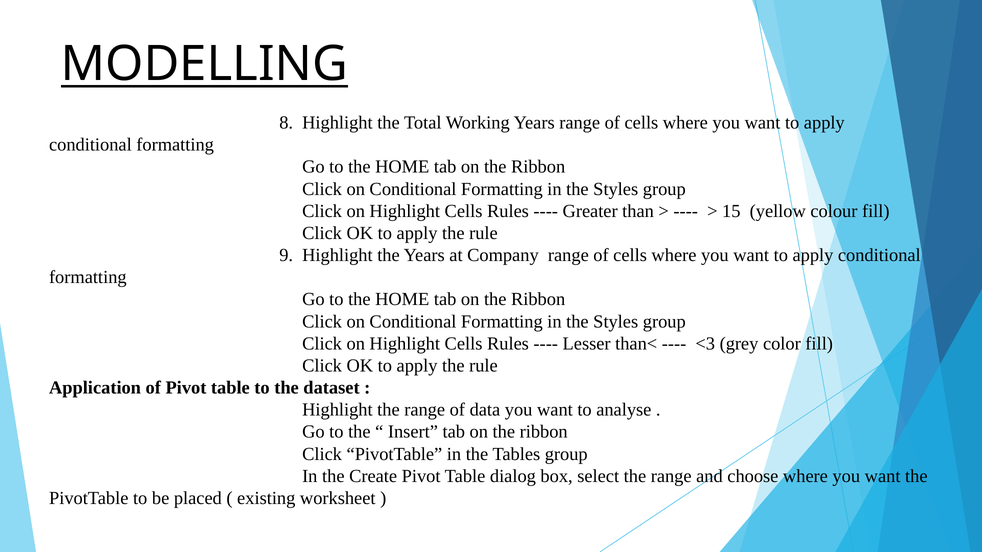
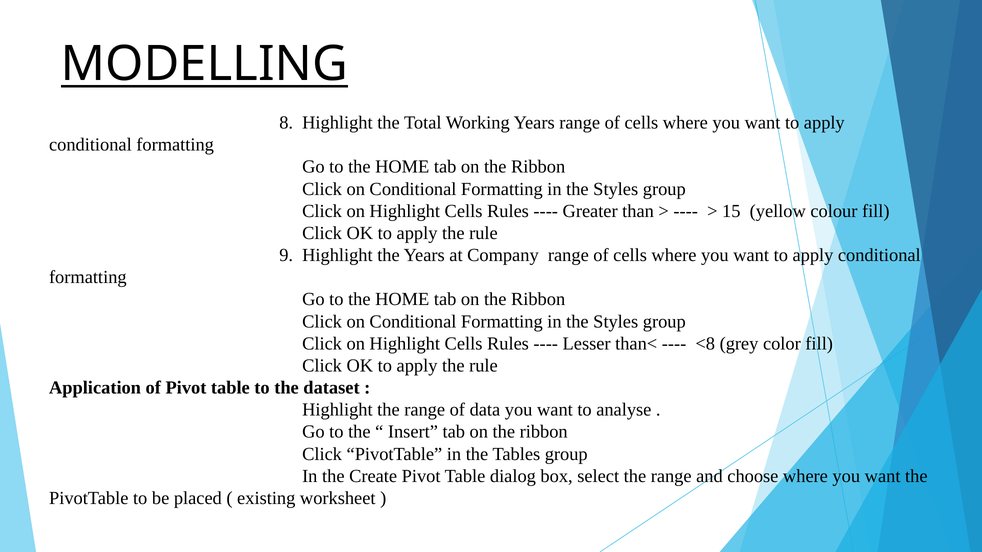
<3: <3 -> <8 (705, 344)
